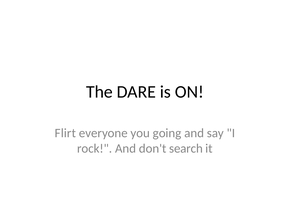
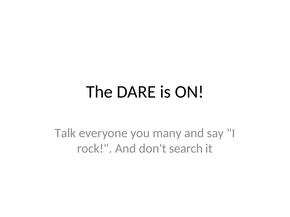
Flirt: Flirt -> Talk (65, 133)
going: going -> many (167, 133)
